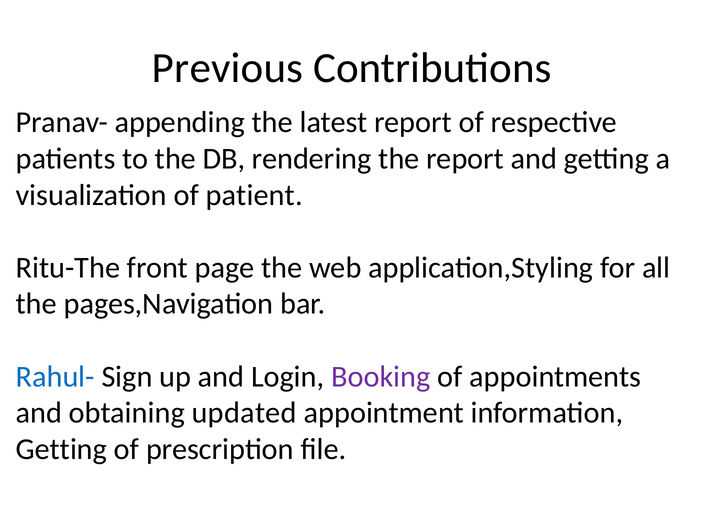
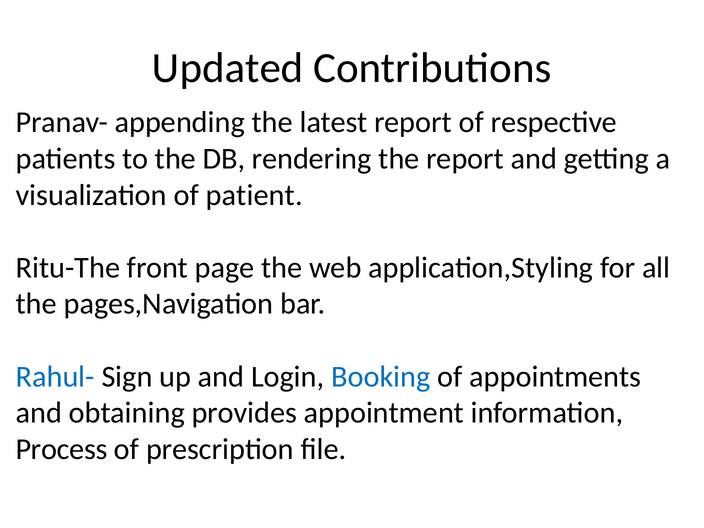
Previous: Previous -> Updated (228, 68)
Booking colour: purple -> blue (381, 377)
updated: updated -> provides (244, 413)
Getting: Getting -> Process (62, 449)
